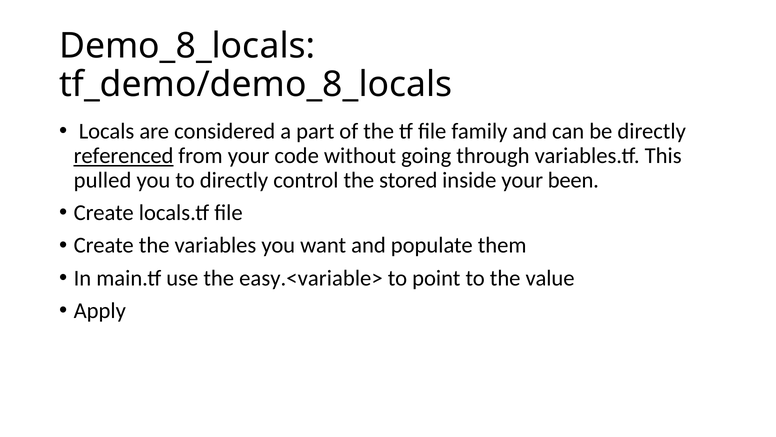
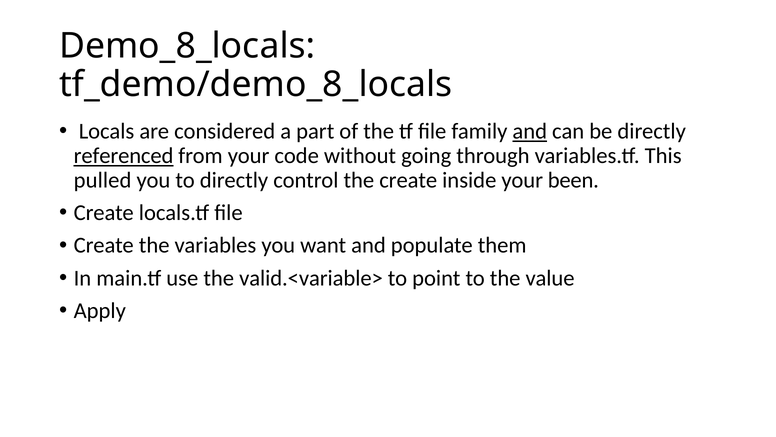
and underline: none -> present (530, 131)
the stored: stored -> create (408, 180)
easy.<variable>: easy.<variable> -> valid.<variable> (311, 278)
